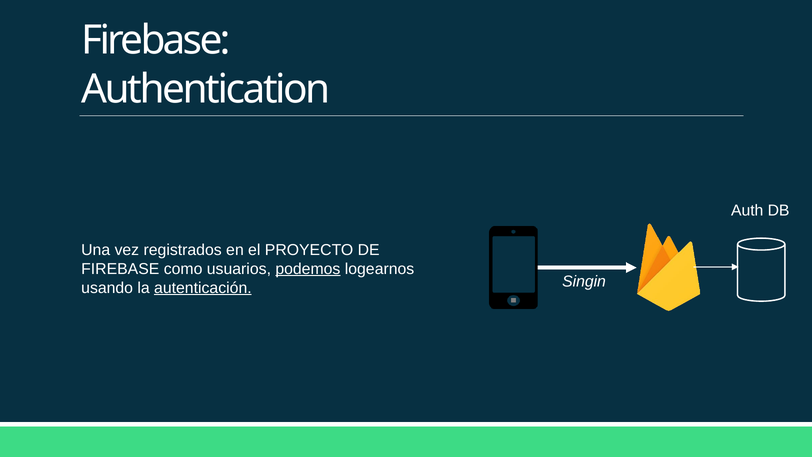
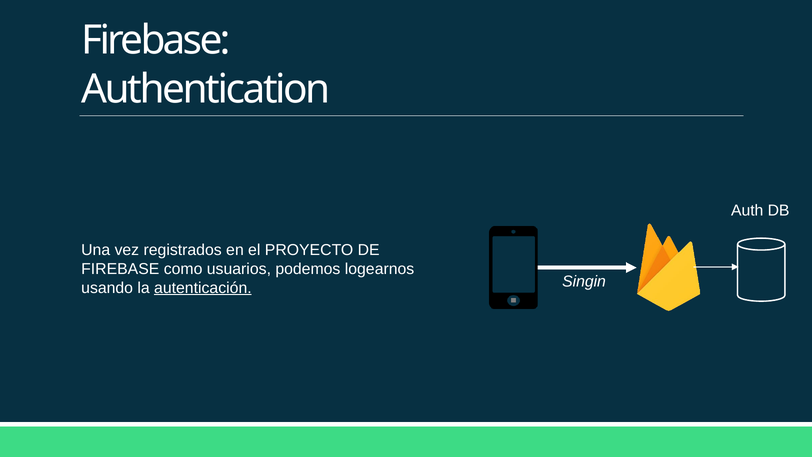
podemos underline: present -> none (308, 269)
